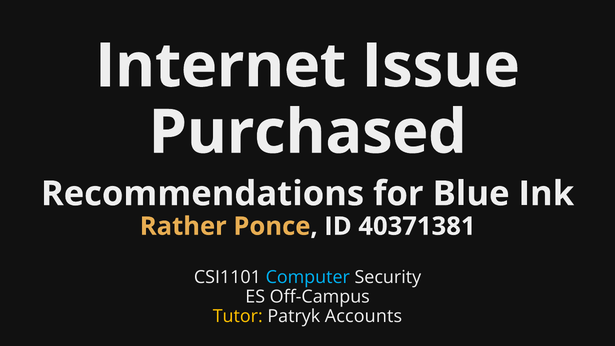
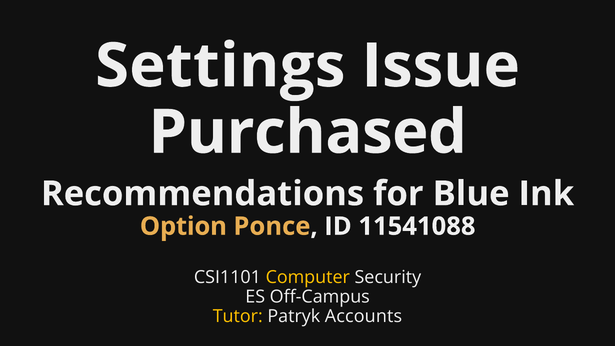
Internet: Internet -> Settings (220, 66)
Rather: Rather -> Option (183, 226)
40371381: 40371381 -> 11541088 (417, 226)
Computer colour: light blue -> yellow (308, 277)
